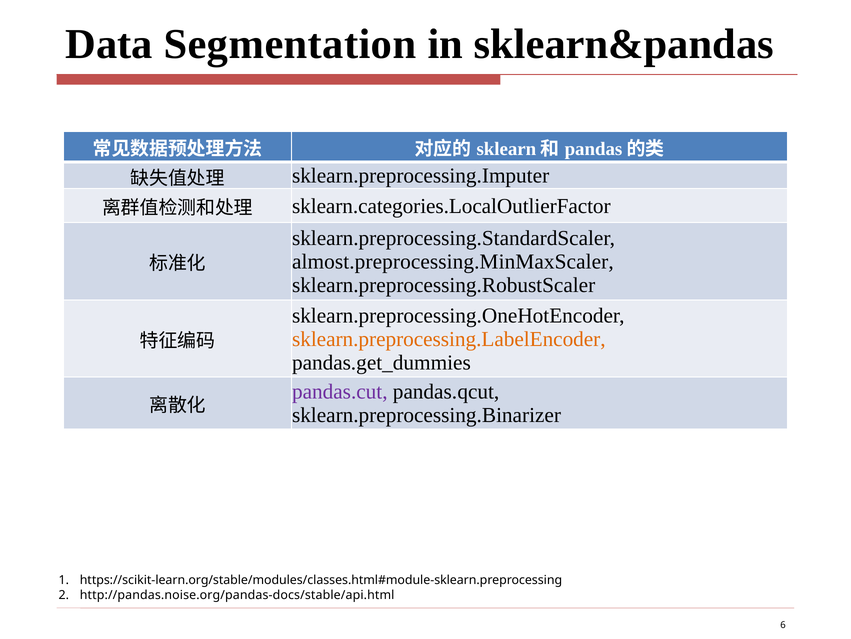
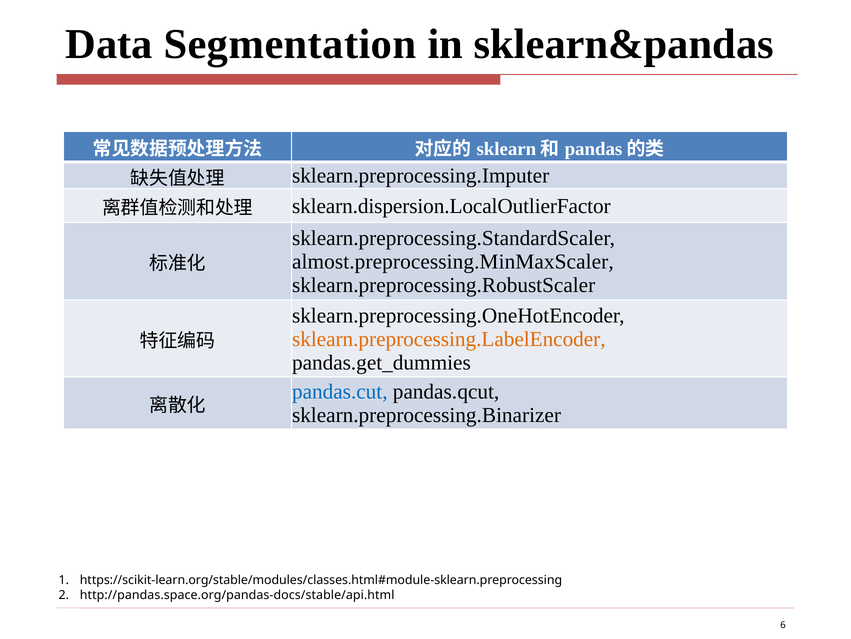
sklearn.categories.LocalOutlierFactor: sklearn.categories.LocalOutlierFactor -> sklearn.dispersion.LocalOutlierFactor (451, 206)
pandas.cut colour: purple -> blue (340, 391)
http://pandas.noise.org/pandas-docs/stable/api.html: http://pandas.noise.org/pandas-docs/stable/api.html -> http://pandas.space.org/pandas-docs/stable/api.html (237, 594)
